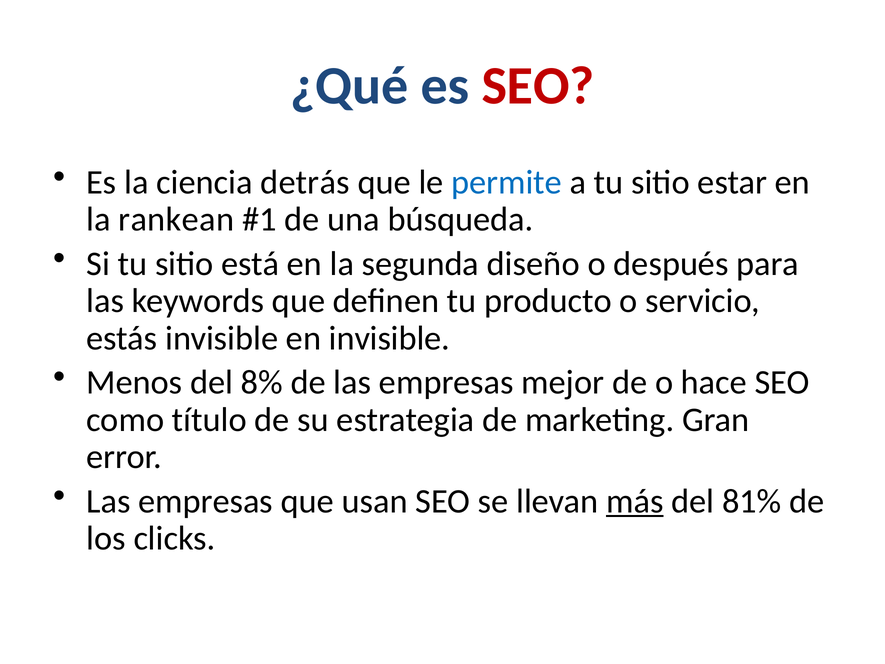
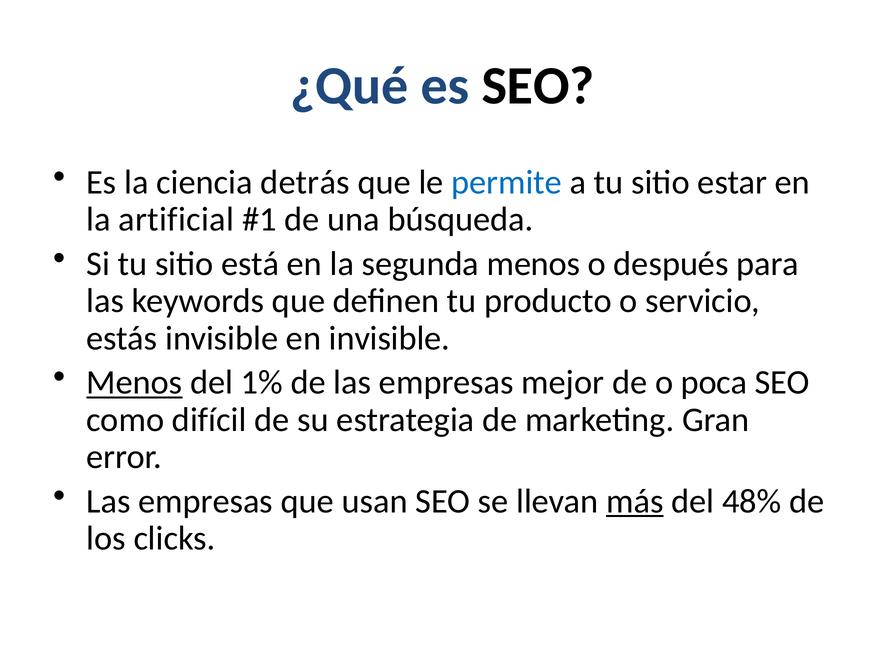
SEO colour: red -> black (538, 86)
rankean: rankean -> artificial (176, 220)
segunda diseño: diseño -> menos (533, 264)
Menos underline: none -> present (134, 382)
8%: 8% -> 1% (262, 382)
hace: hace -> poca (714, 382)
título: título -> difícil (209, 420)
81%: 81% -> 48% (752, 501)
